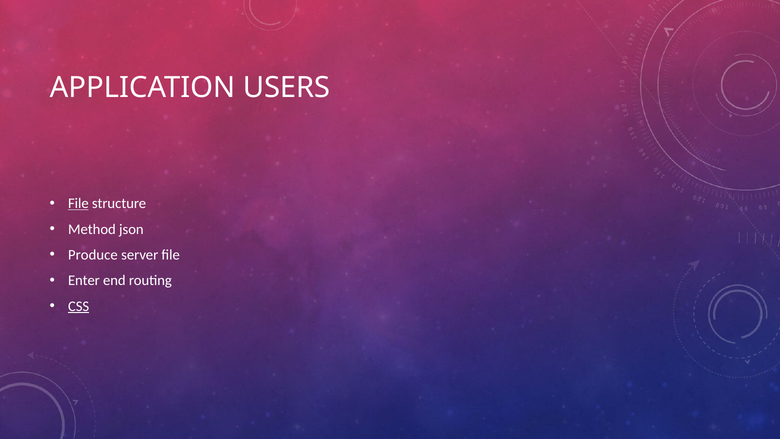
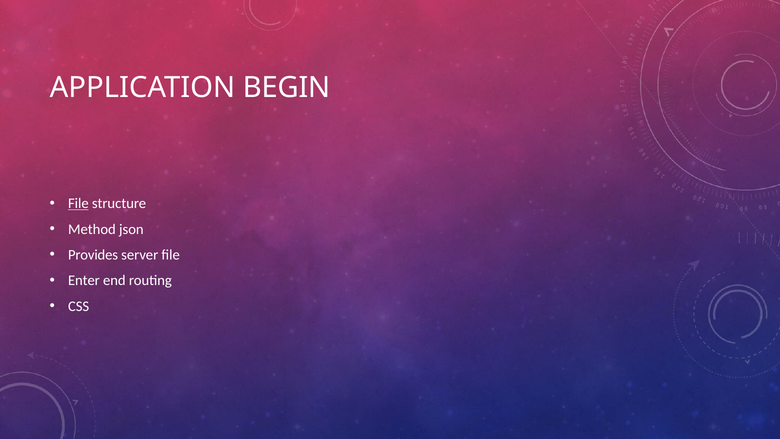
USERS: USERS -> BEGIN (286, 88)
Produce: Produce -> Provides (93, 255)
CSS underline: present -> none (79, 306)
